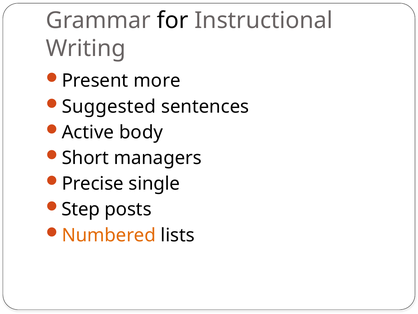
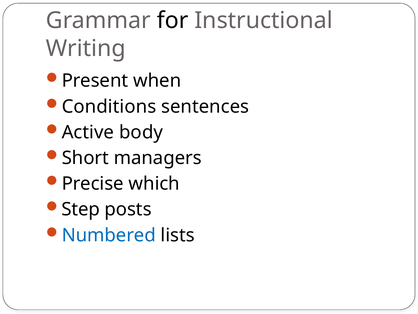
more: more -> when (157, 81)
Suggested: Suggested -> Conditions (109, 106)
single: single -> which (154, 183)
Numbered colour: orange -> blue (109, 235)
